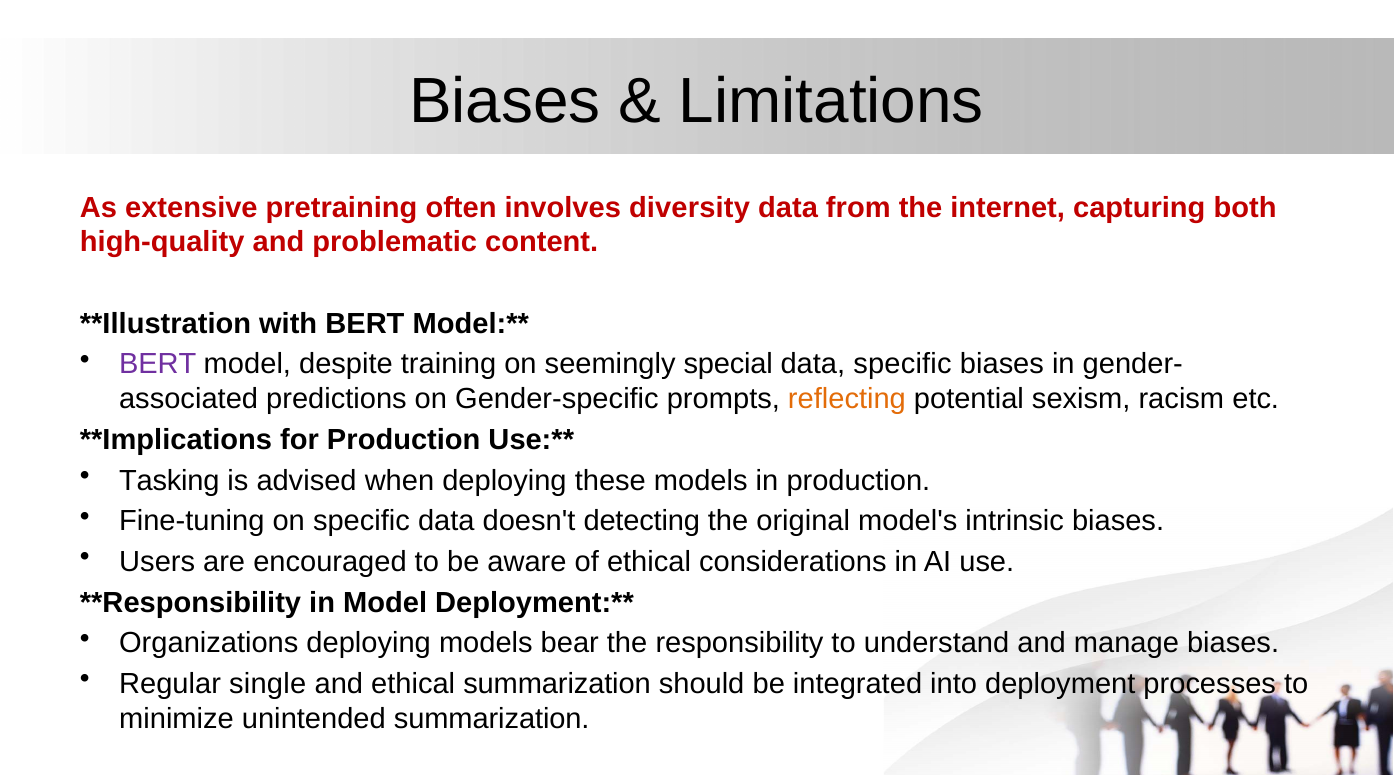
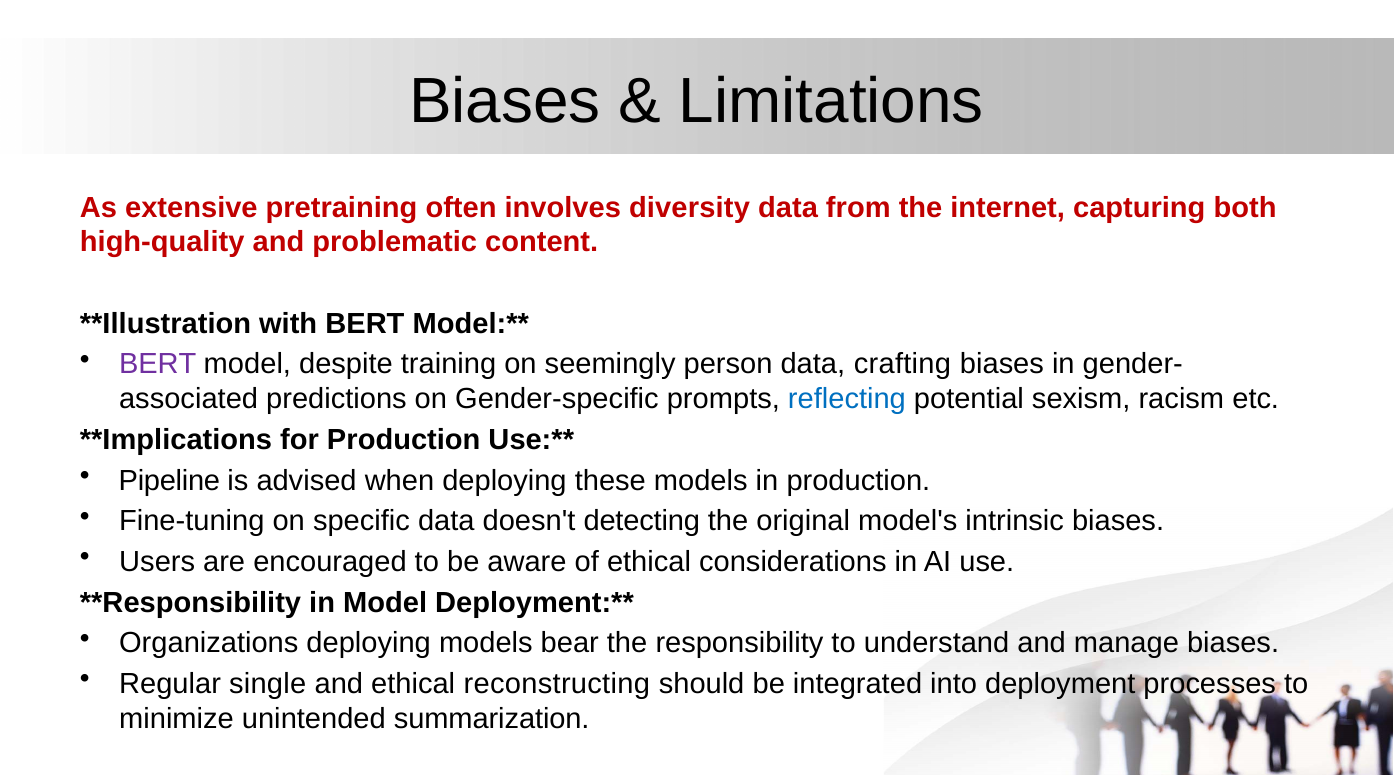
special: special -> person (728, 364)
data specific: specific -> crafting (902, 364)
reflecting colour: orange -> blue (847, 399)
Tasking: Tasking -> Pipeline (169, 481)
ethical summarization: summarization -> reconstructing (557, 684)
